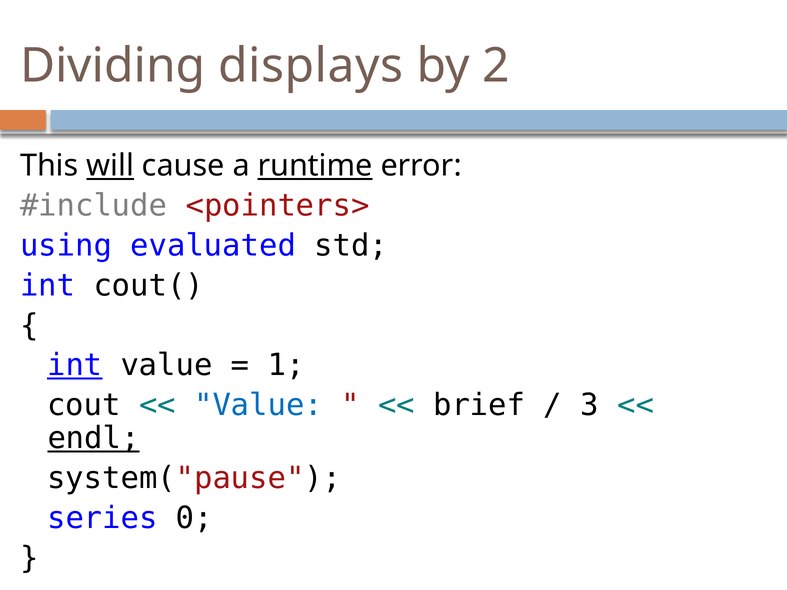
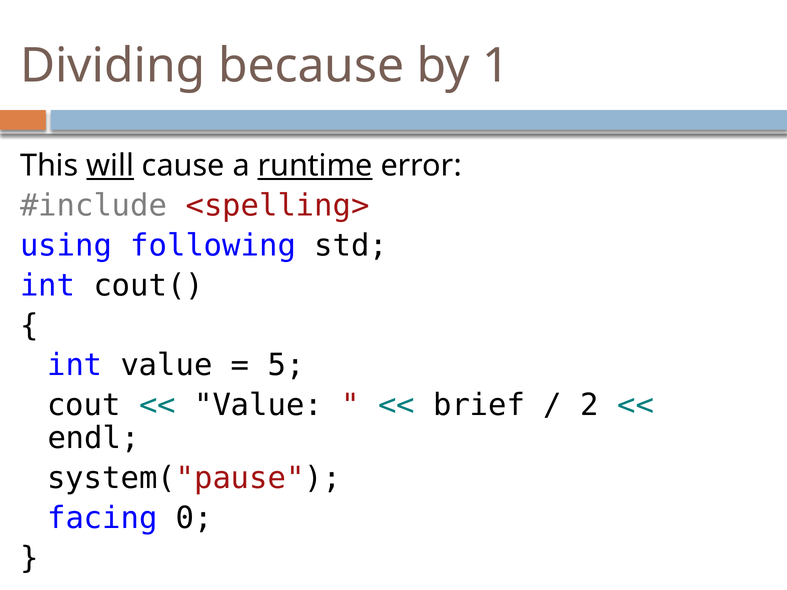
displays: displays -> because (311, 66)
2: 2 -> 1 (496, 66)
<pointers>: <pointers> -> <spelling> (278, 206)
evaluated: evaluated -> following (213, 246)
int underline: present -> none (75, 365)
1: 1 -> 5 (286, 365)
Value colour: blue -> black (259, 405)
3: 3 -> 2 (589, 405)
endl underline: present -> none (94, 438)
series: series -> facing (102, 518)
